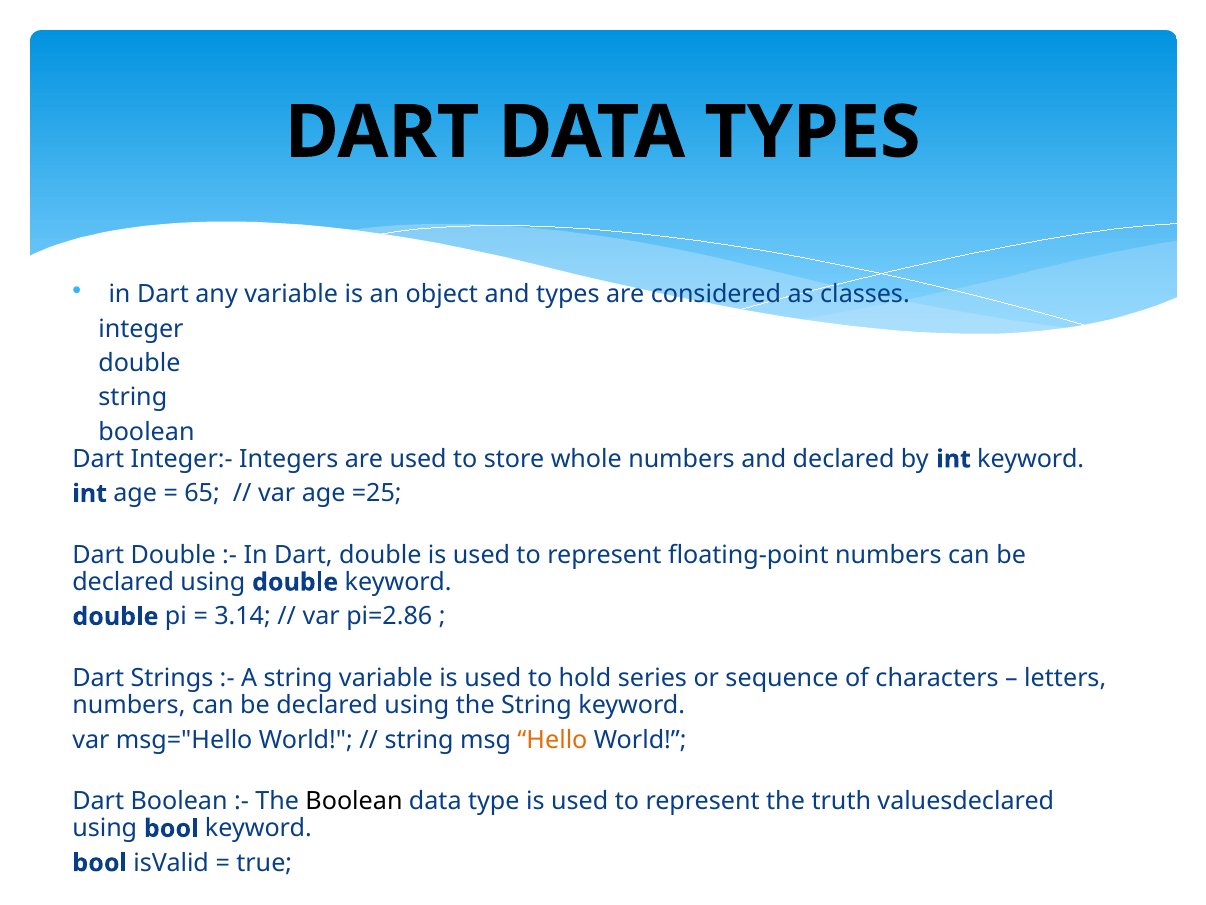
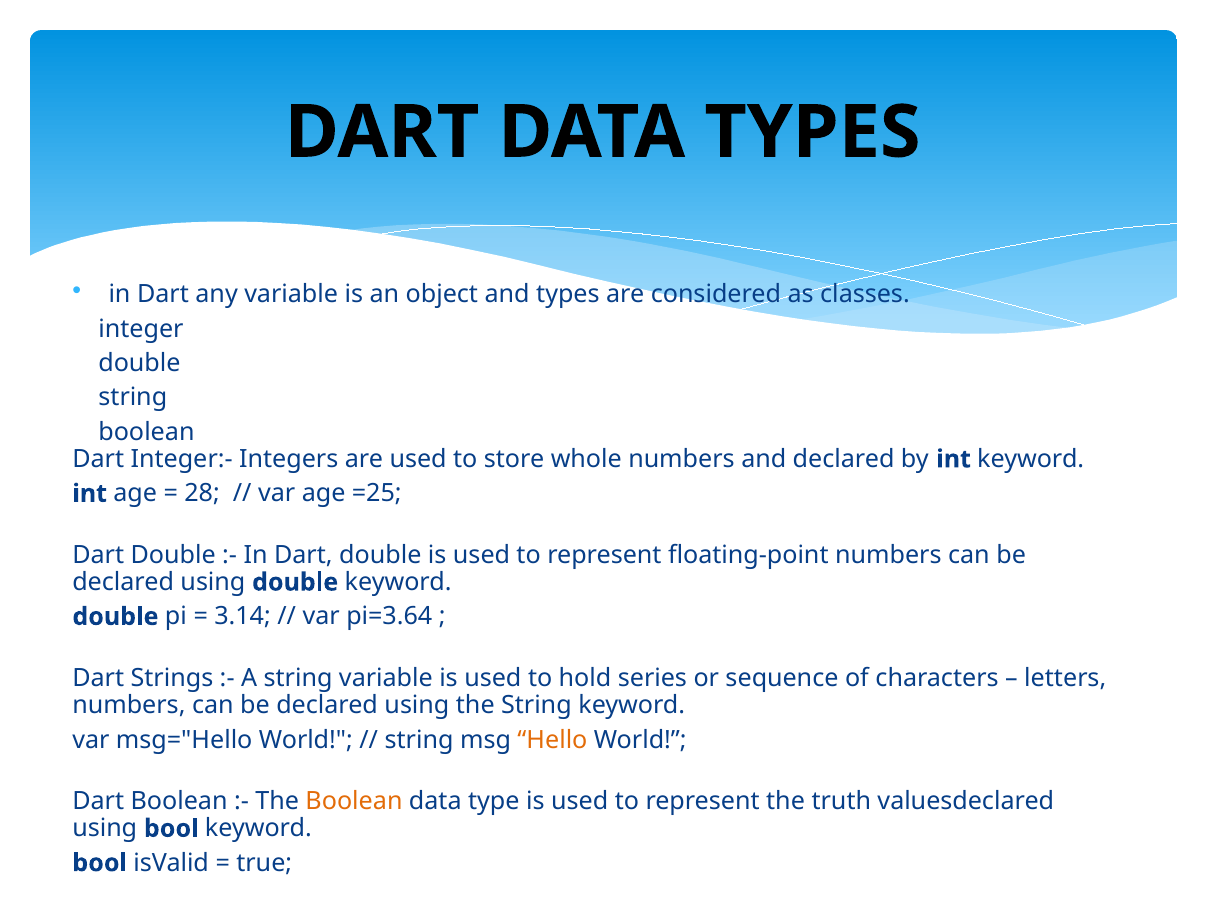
65: 65 -> 28 (202, 493)
pi=2.86: pi=2.86 -> pi=3.64 (389, 616)
Boolean colour: black -> orange (354, 801)
